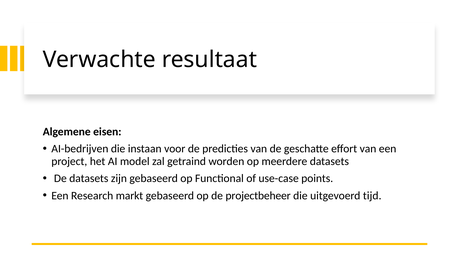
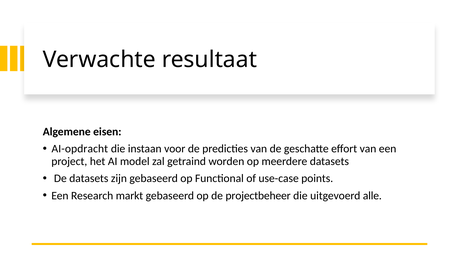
AI-bedrijven: AI-bedrijven -> AI-opdracht (80, 149)
tijd: tijd -> alle (372, 196)
